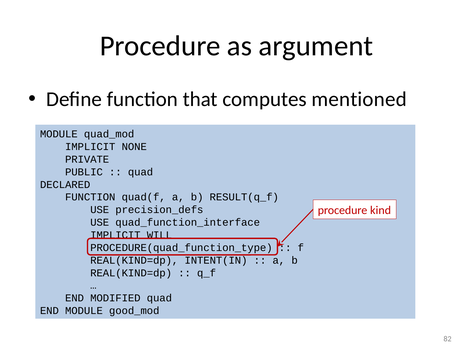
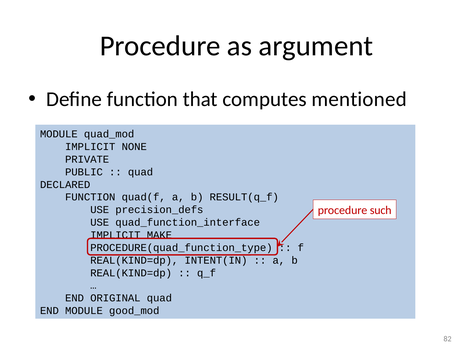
kind: kind -> such (381, 210)
WILL: WILL -> MAKE (159, 235)
MODIFIED: MODIFIED -> ORIGINAL (115, 298)
